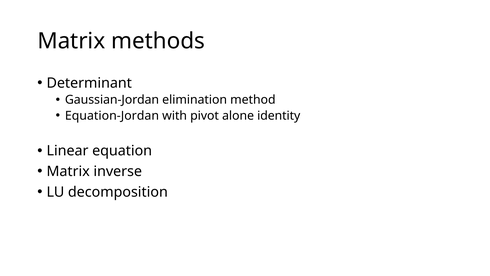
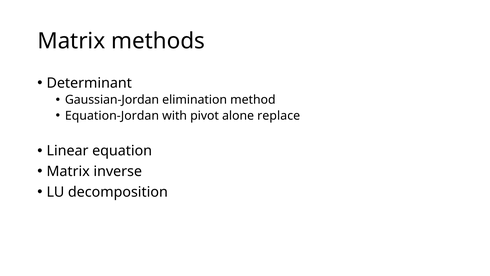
identity: identity -> replace (279, 116)
